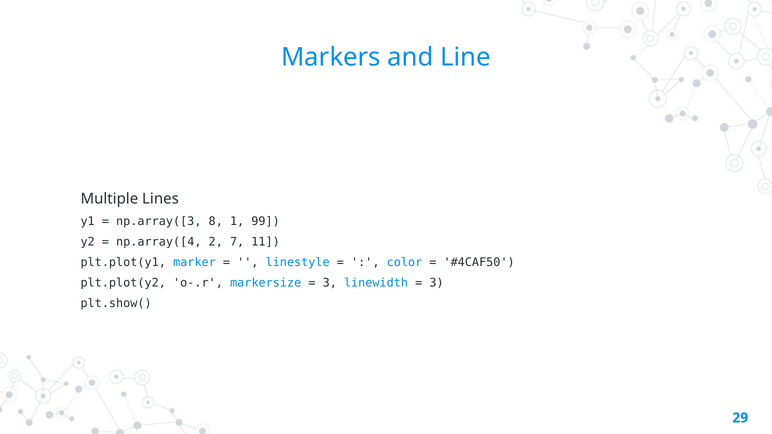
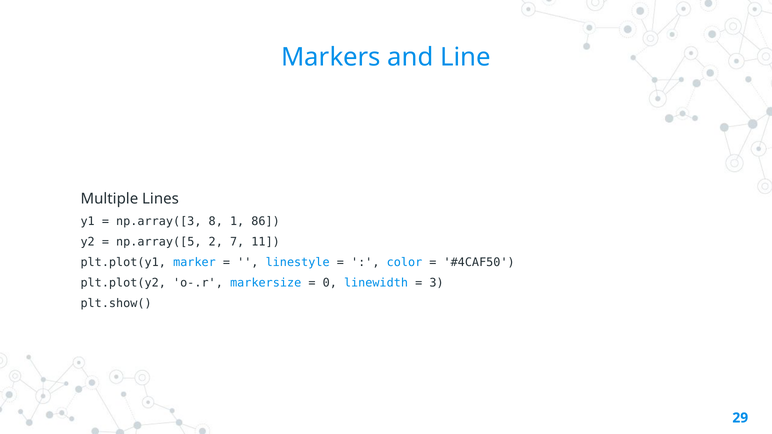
99: 99 -> 86 (266, 221)
np.array([4: np.array([4 -> np.array([5 (159, 242)
3: 3 -> 0 (330, 283)
